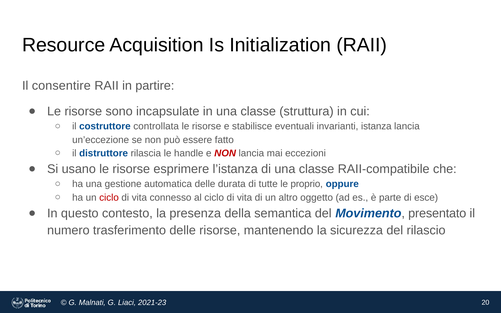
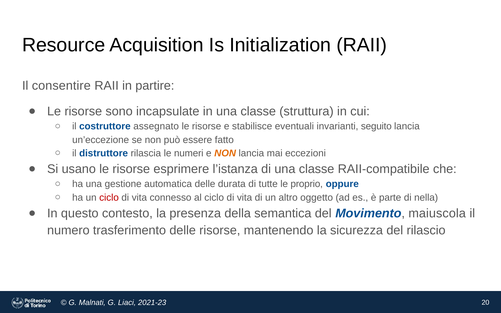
controllata: controllata -> assegnato (156, 126)
istanza: istanza -> seguito (376, 126)
handle: handle -> numeri (189, 153)
NON colour: red -> orange (225, 153)
esce: esce -> nella (426, 198)
presentato: presentato -> maiuscola (437, 213)
